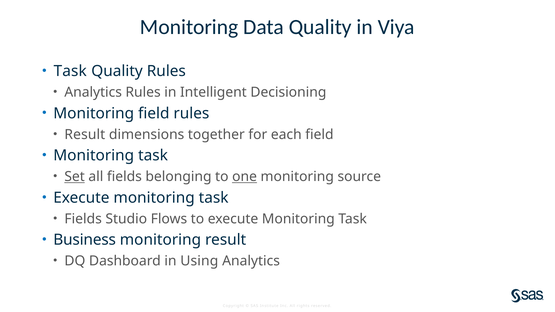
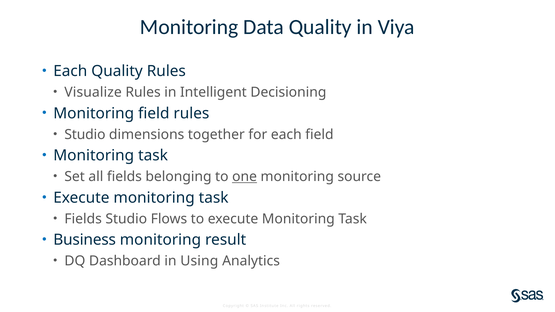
Task: Task -> Each (70, 71)
Analytics: Analytics -> Visualize (93, 92)
Result: Result -> Studio (85, 135)
Set underline: present -> none (75, 177)
